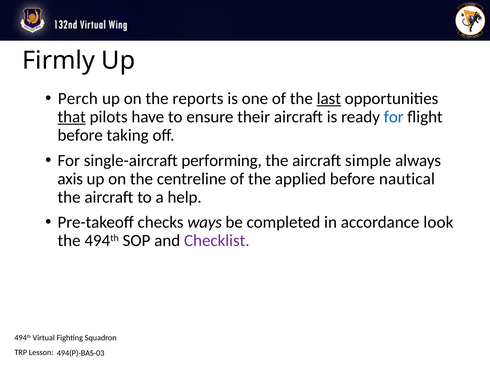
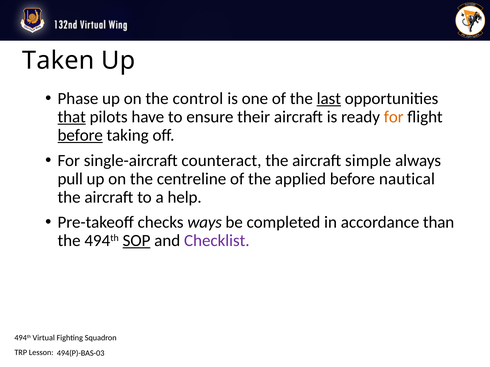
Firmly: Firmly -> Taken (58, 61)
Perch: Perch -> Phase (78, 99)
reports: reports -> control (198, 99)
for colour: blue -> orange (394, 117)
before underline: none -> present (80, 136)
performing: performing -> counteract (221, 161)
axis: axis -> pull (70, 179)
look: look -> than (439, 223)
SOP underline: none -> present (136, 241)
